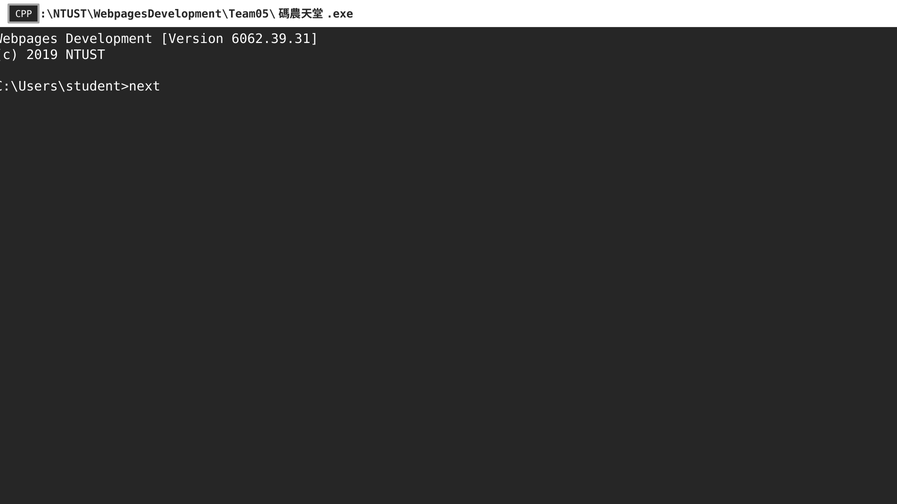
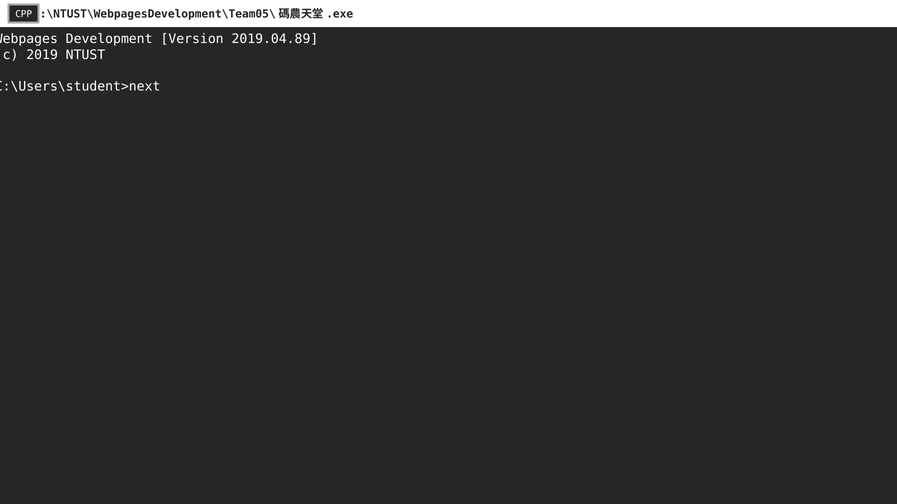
6062.39.31: 6062.39.31 -> 2019.04.89 (275, 39)
